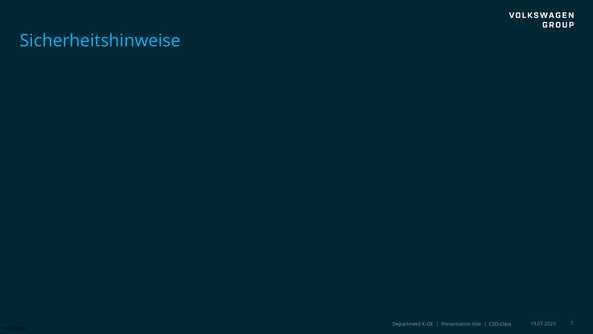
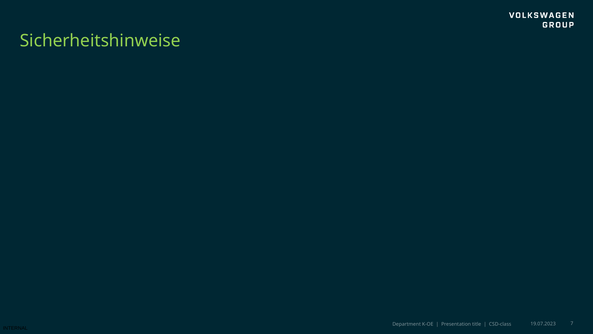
Sicherheitshinweise colour: light blue -> light green (100, 41)
